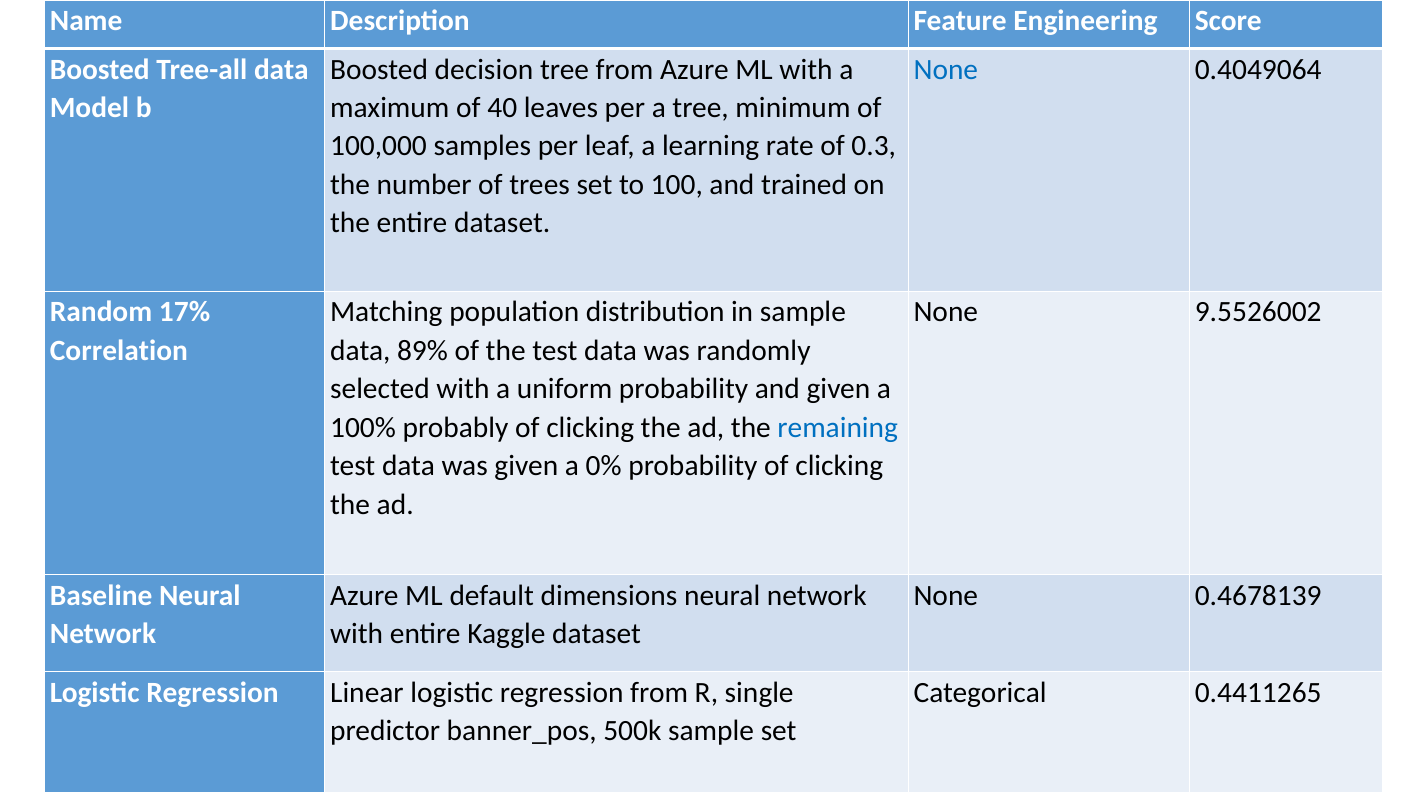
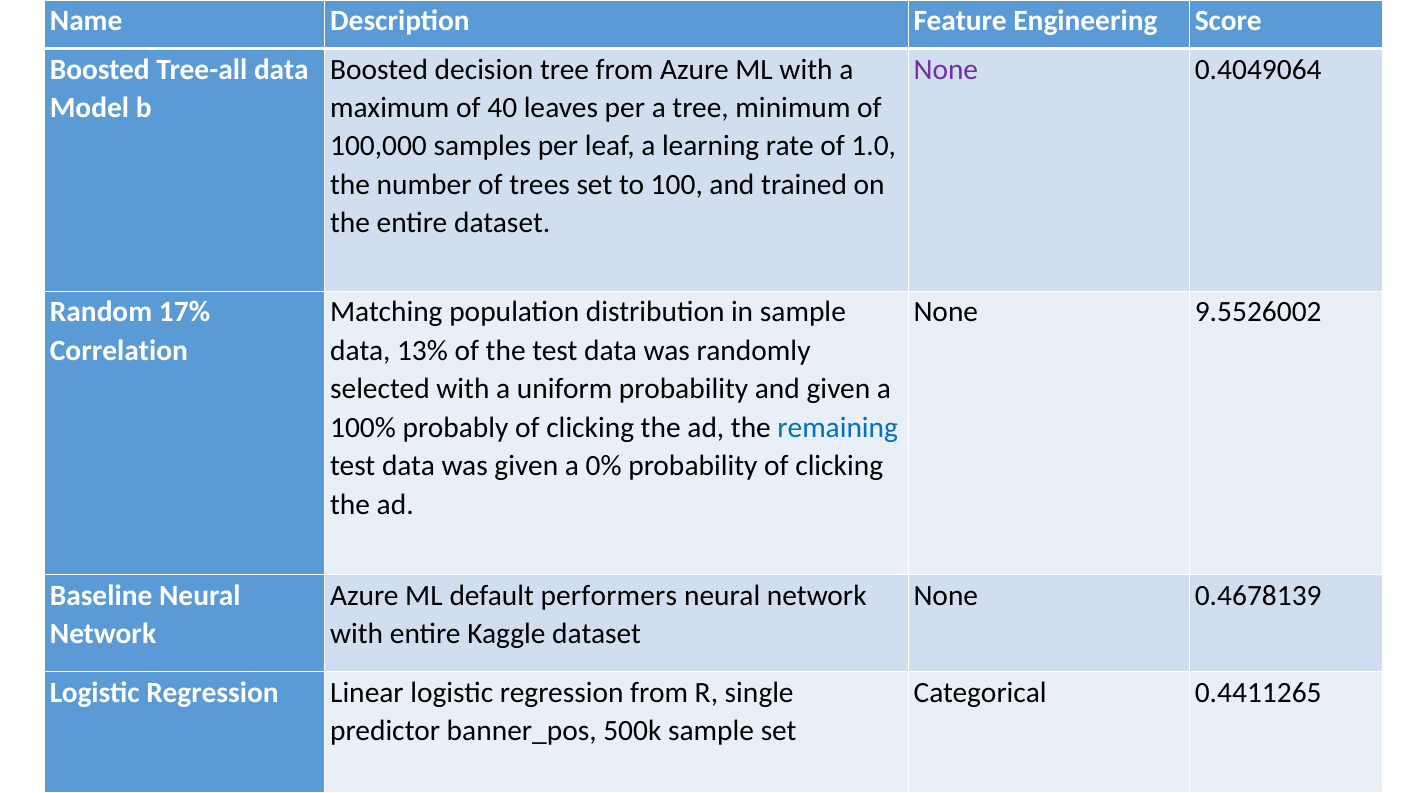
None colour: blue -> purple (946, 69)
0.3: 0.3 -> 1.0 (874, 146)
89%: 89% -> 13% (422, 351)
dimensions: dimensions -> performers (609, 596)
